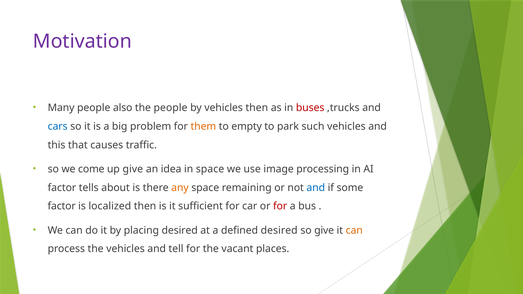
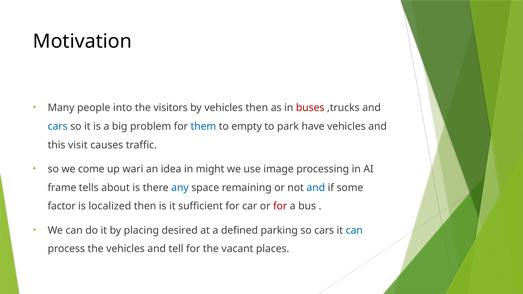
Motivation colour: purple -> black (82, 41)
also: also -> into (123, 108)
the people: people -> visitors (171, 108)
them colour: orange -> blue (203, 126)
such: such -> have (313, 126)
that: that -> visit (78, 145)
up give: give -> wari (133, 169)
in space: space -> might (210, 169)
factor: factor -> frame (62, 188)
any colour: orange -> blue (180, 188)
defined desired: desired -> parking (279, 230)
so give: give -> cars (324, 230)
can colour: orange -> blue (354, 230)
